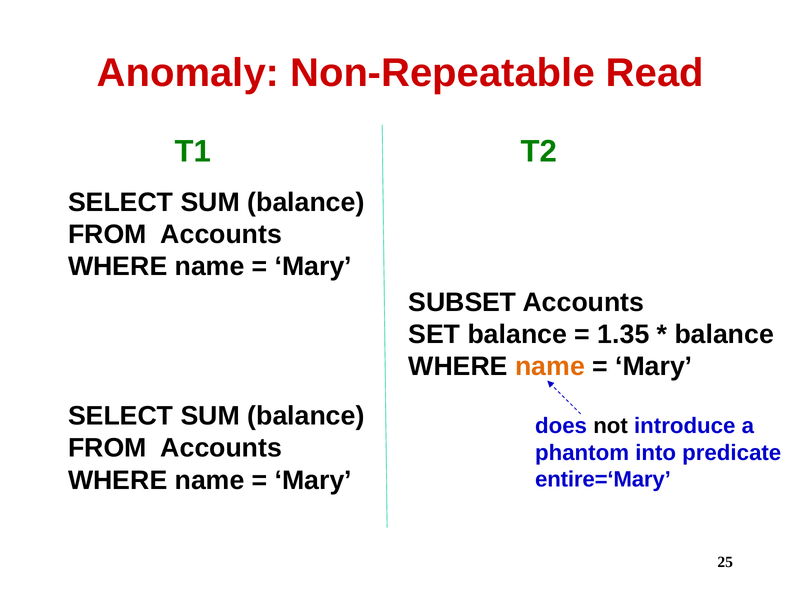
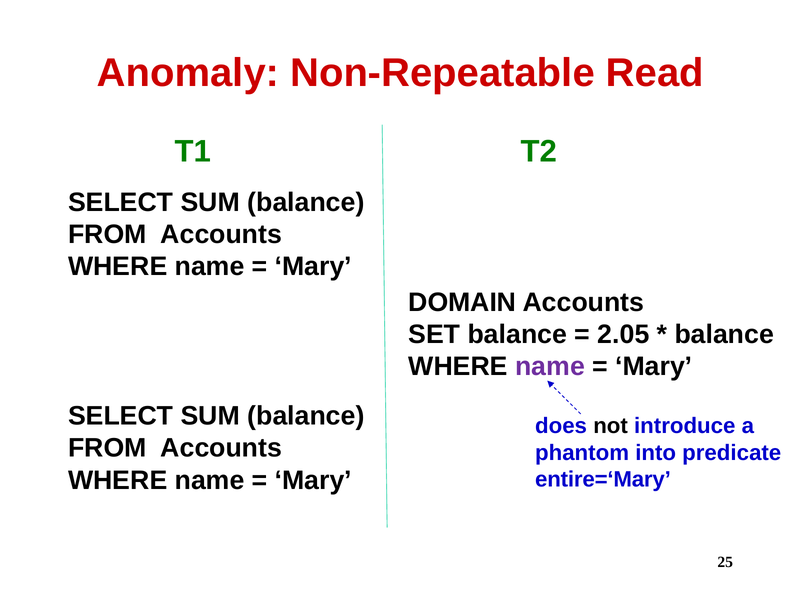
SUBSET: SUBSET -> DOMAIN (462, 302)
1.35: 1.35 -> 2.05 (623, 334)
name colour: orange -> purple (550, 367)
